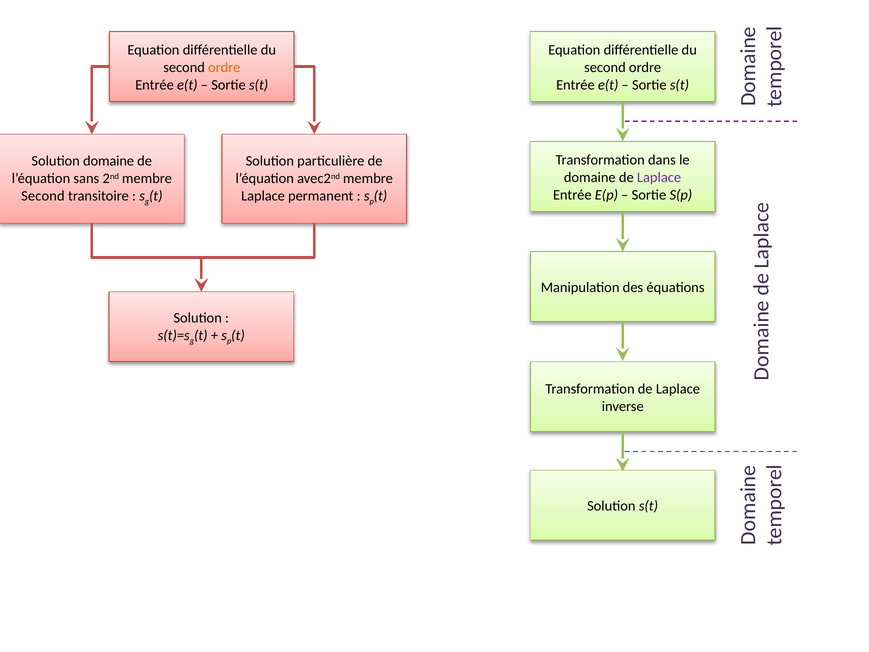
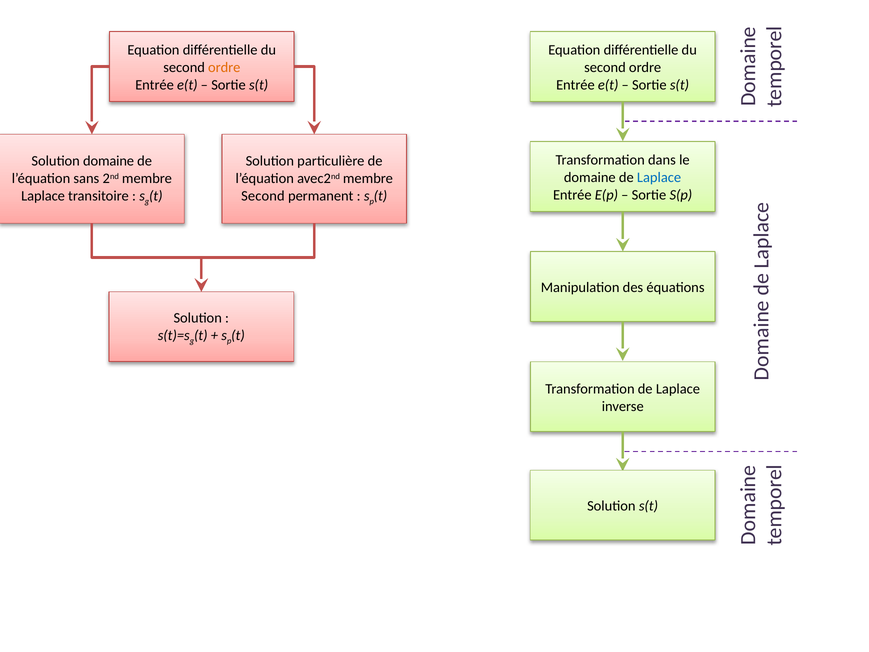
Laplace colour: purple -> blue (659, 177)
Second: Second -> Laplace (43, 196)
Laplace: Laplace -> Second (263, 196)
